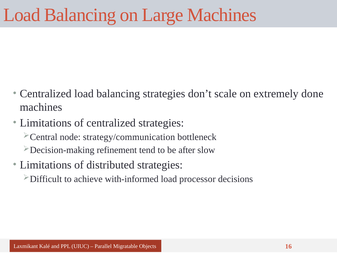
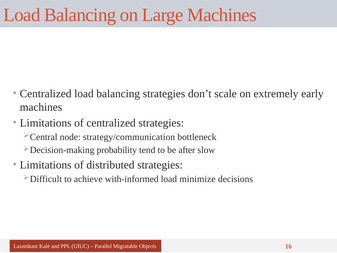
done: done -> early (312, 94)
refinement: refinement -> probability (117, 150)
processor: processor -> minimize (197, 179)
